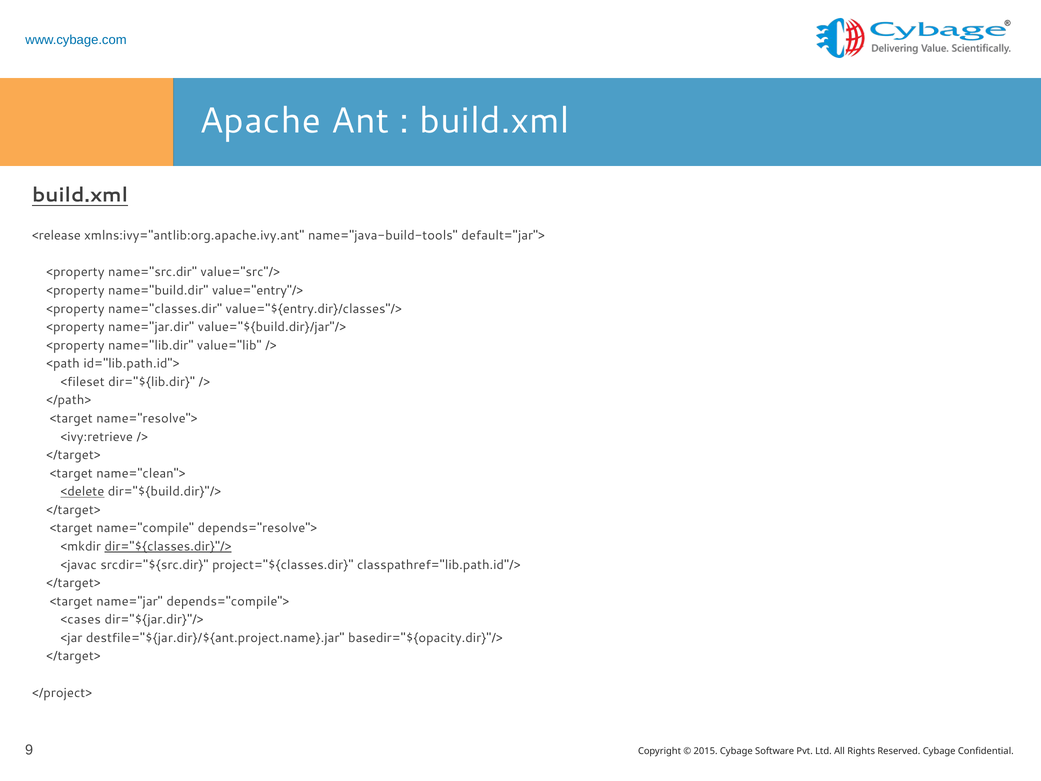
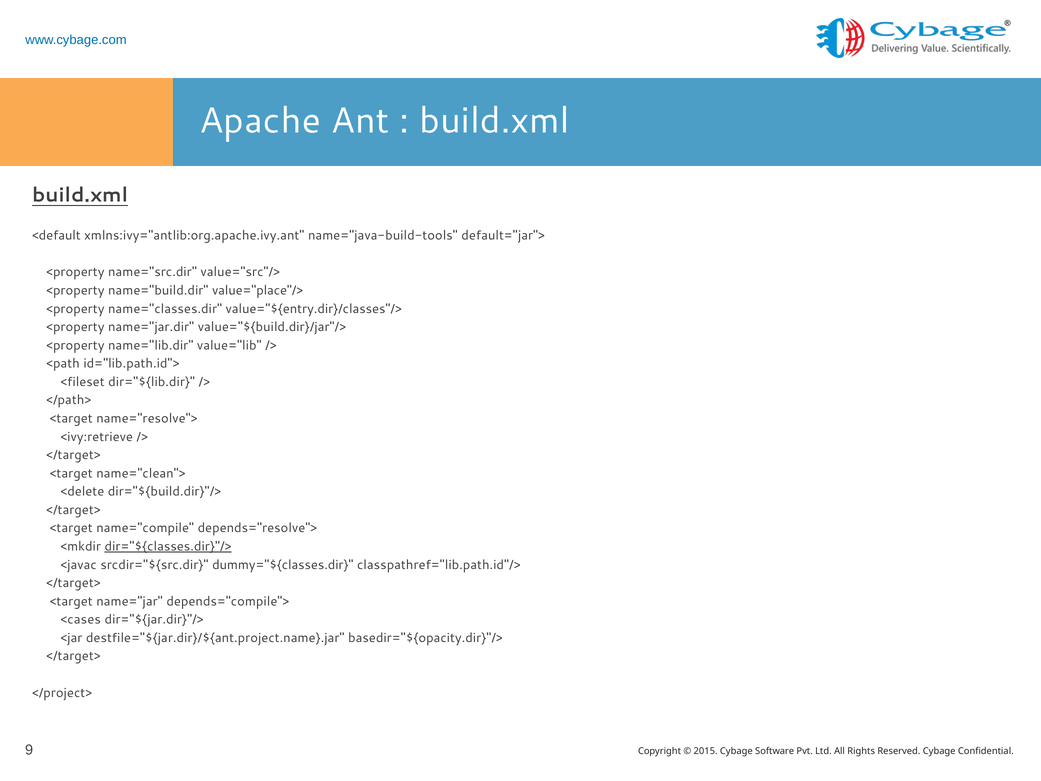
<release: <release -> <default (56, 236)
value="entry"/>: value="entry"/> -> value="place"/> (258, 290)
<delete underline: present -> none (82, 491)
project="${classes.dir: project="${classes.dir -> dummy="${classes.dir (283, 565)
